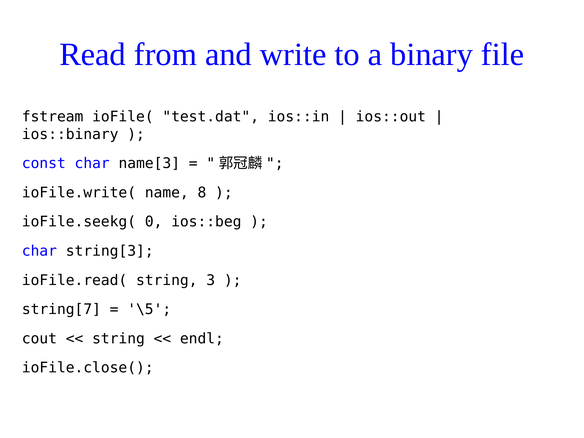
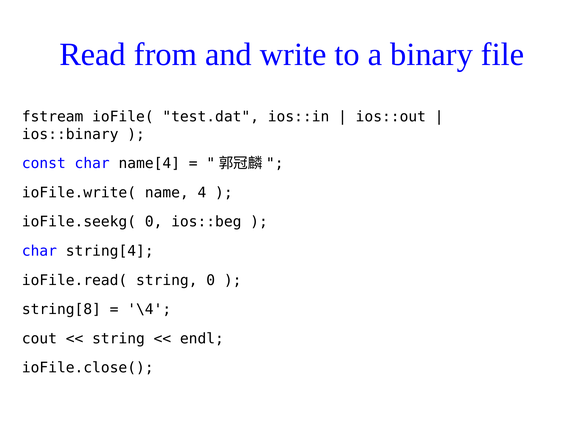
name[3: name[3 -> name[4 (149, 163)
8: 8 -> 4 (202, 193)
string[3: string[3 -> string[4 (110, 251)
string 3: 3 -> 0 (211, 280)
string[7: string[7 -> string[8 (61, 309)
\5: \5 -> \4 (149, 309)
